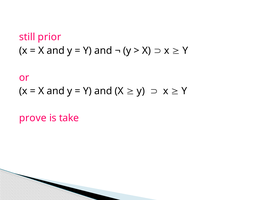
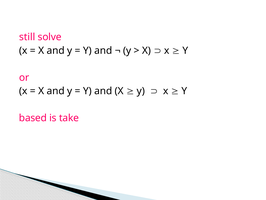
prior: prior -> solve (50, 37)
prove: prove -> based (33, 118)
